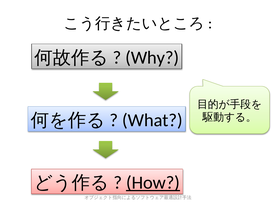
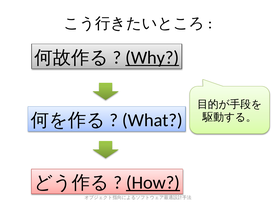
Why underline: none -> present (152, 58)
